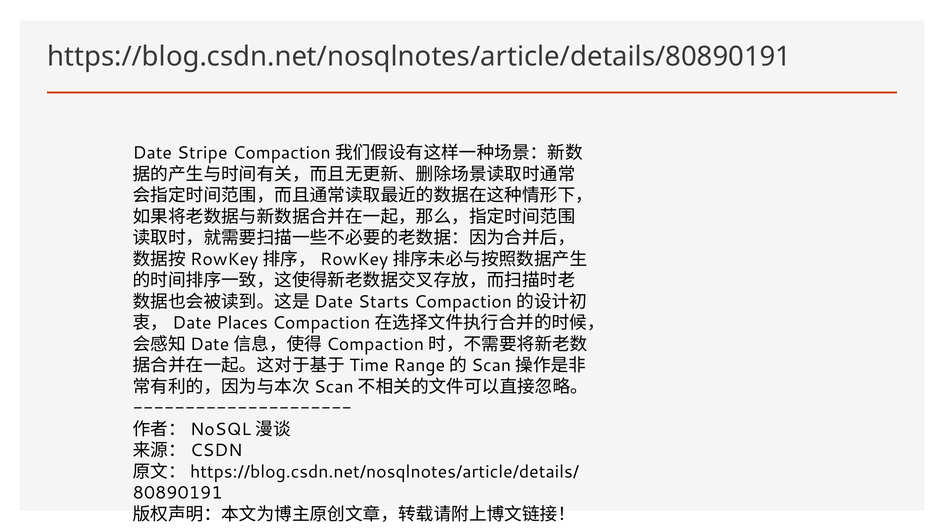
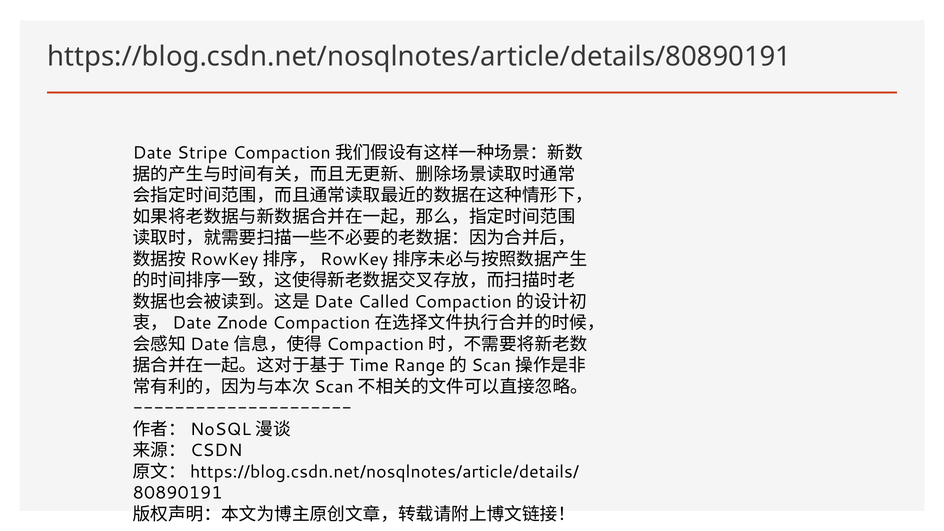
Starts: Starts -> Called (384, 302)
Places: Places -> Znode (242, 323)
